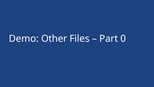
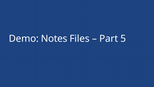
Other: Other -> Notes (54, 38)
0: 0 -> 5 (123, 38)
